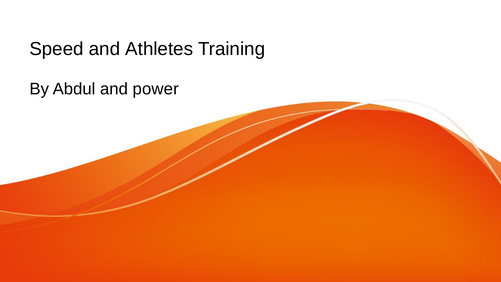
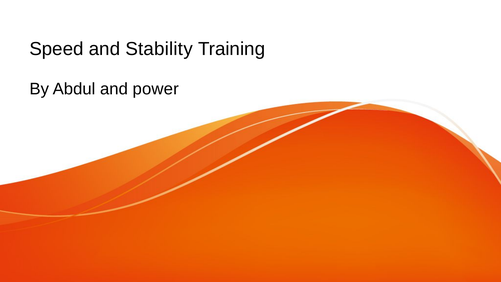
Athletes: Athletes -> Stability (159, 49)
